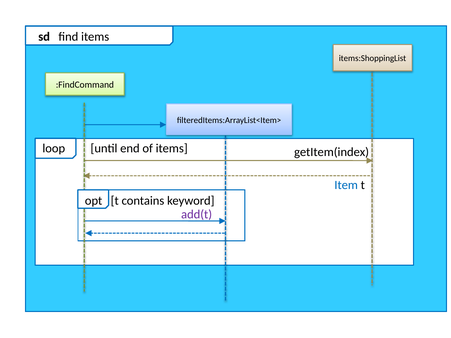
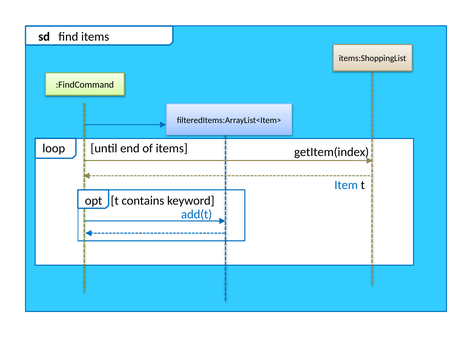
add(t colour: purple -> blue (197, 214)
